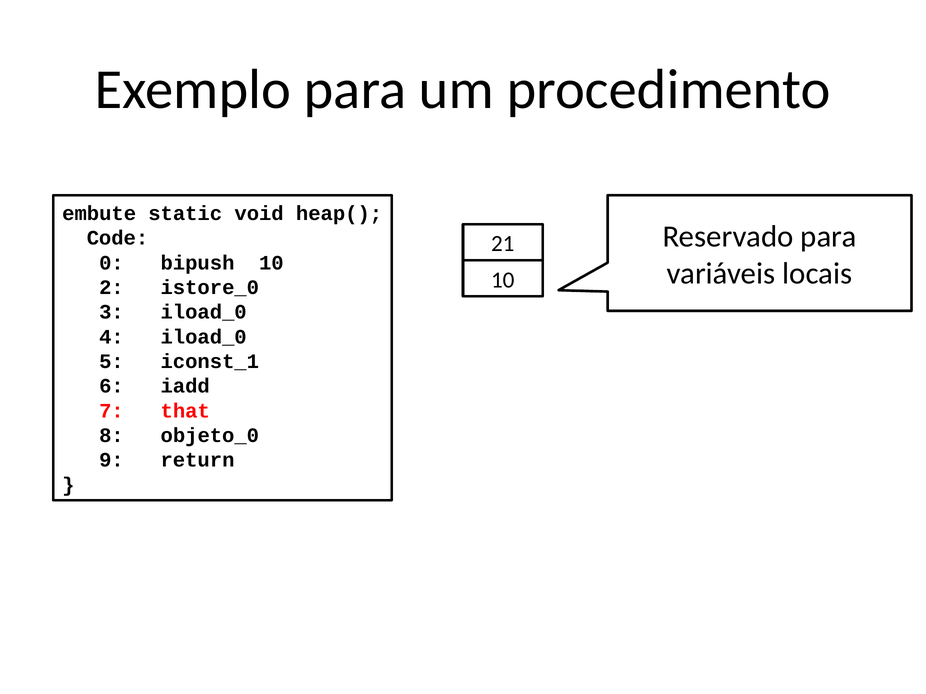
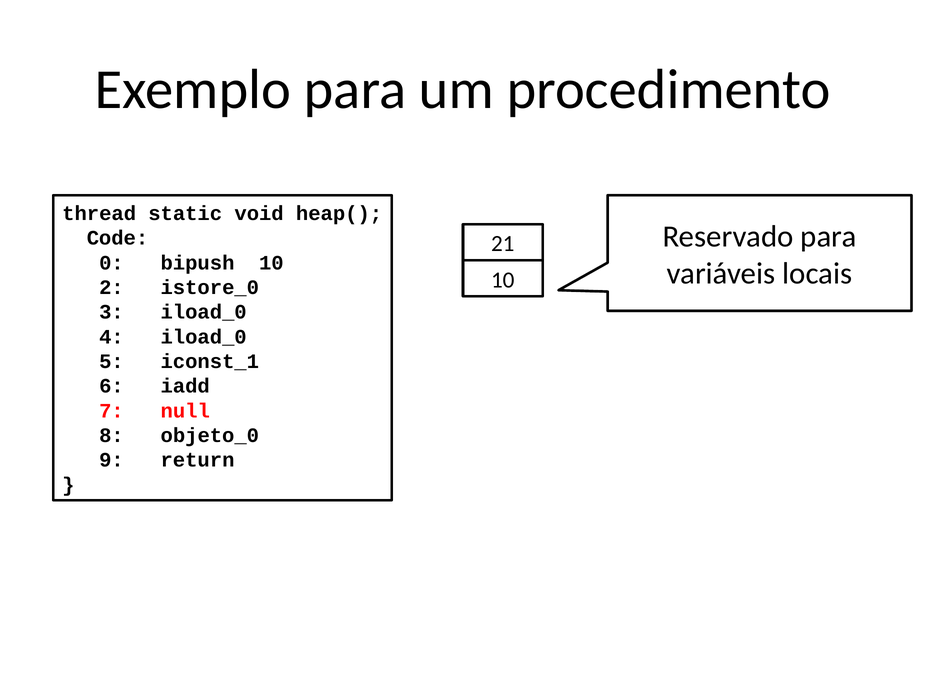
embute: embute -> thread (99, 214)
that: that -> null (185, 411)
